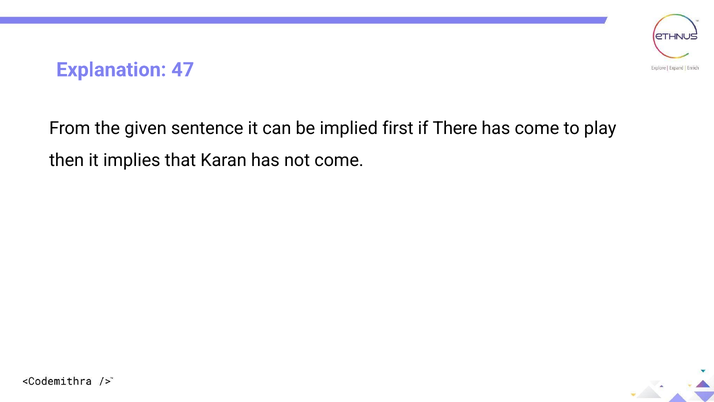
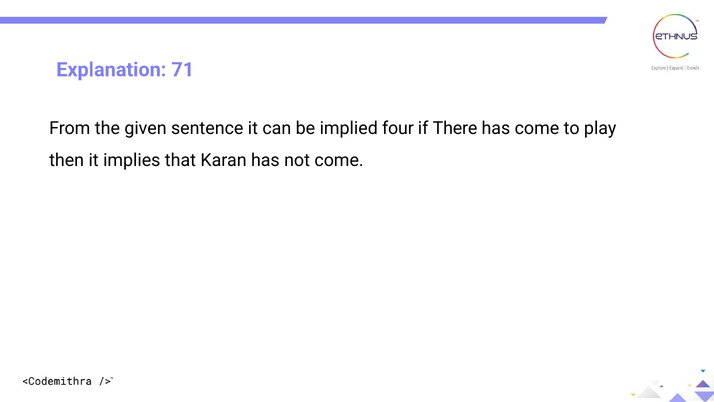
47: 47 -> 71 (183, 70)
first: first -> four (398, 128)
